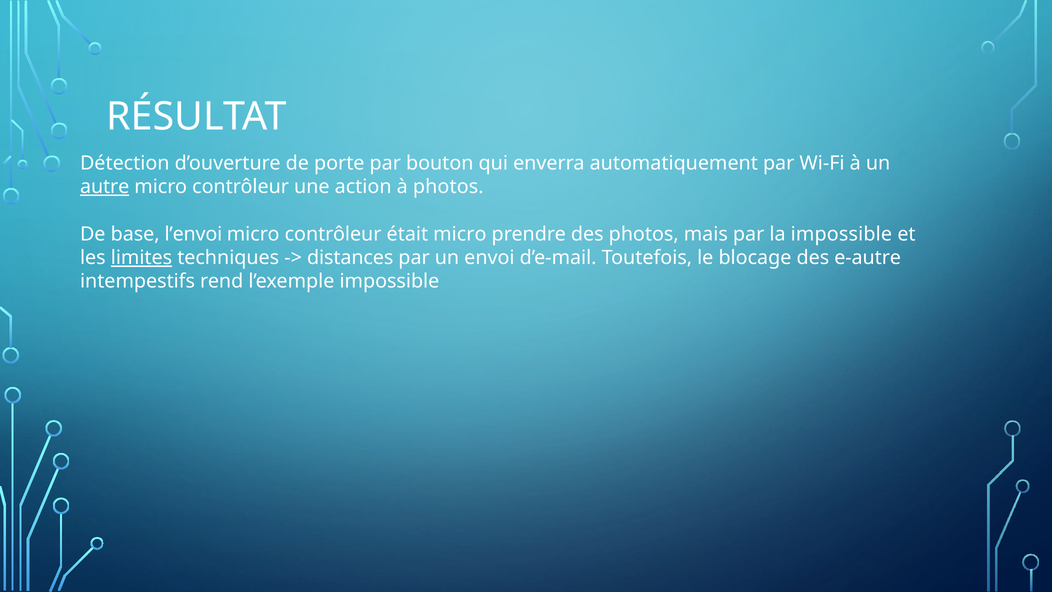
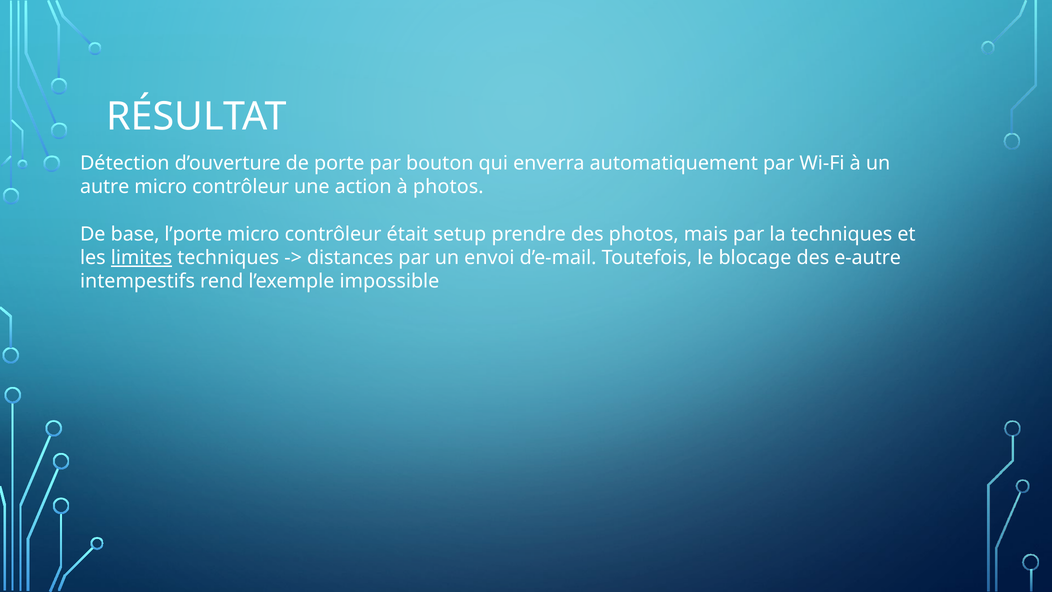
autre underline: present -> none (105, 187)
l’envoi: l’envoi -> l’porte (193, 234)
était micro: micro -> setup (460, 234)
la impossible: impossible -> techniques (842, 234)
